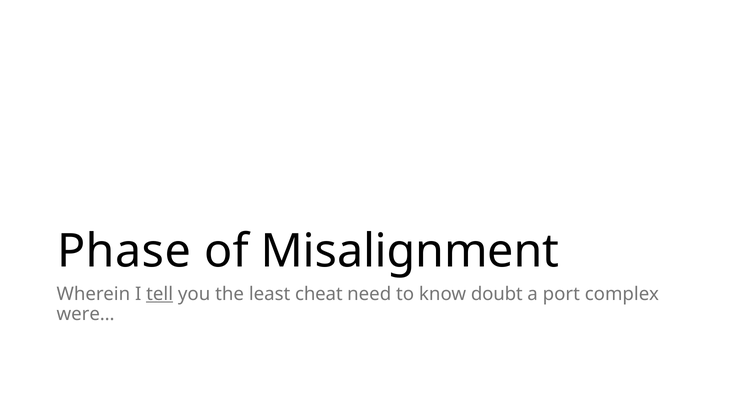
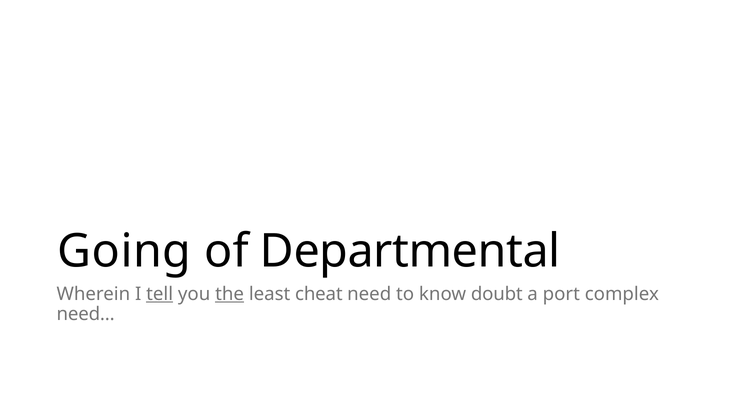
Phase: Phase -> Going (124, 251)
Misalignment: Misalignment -> Departmental (410, 251)
the underline: none -> present (230, 294)
were…: were… -> need… (86, 314)
